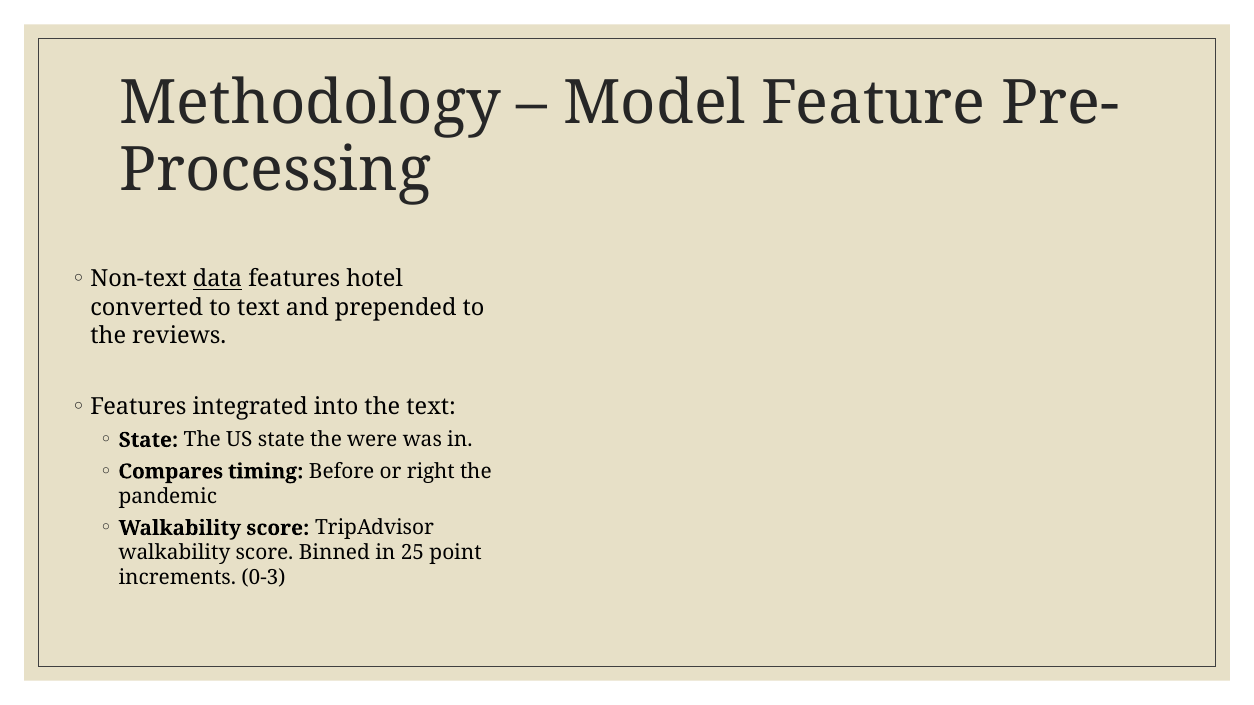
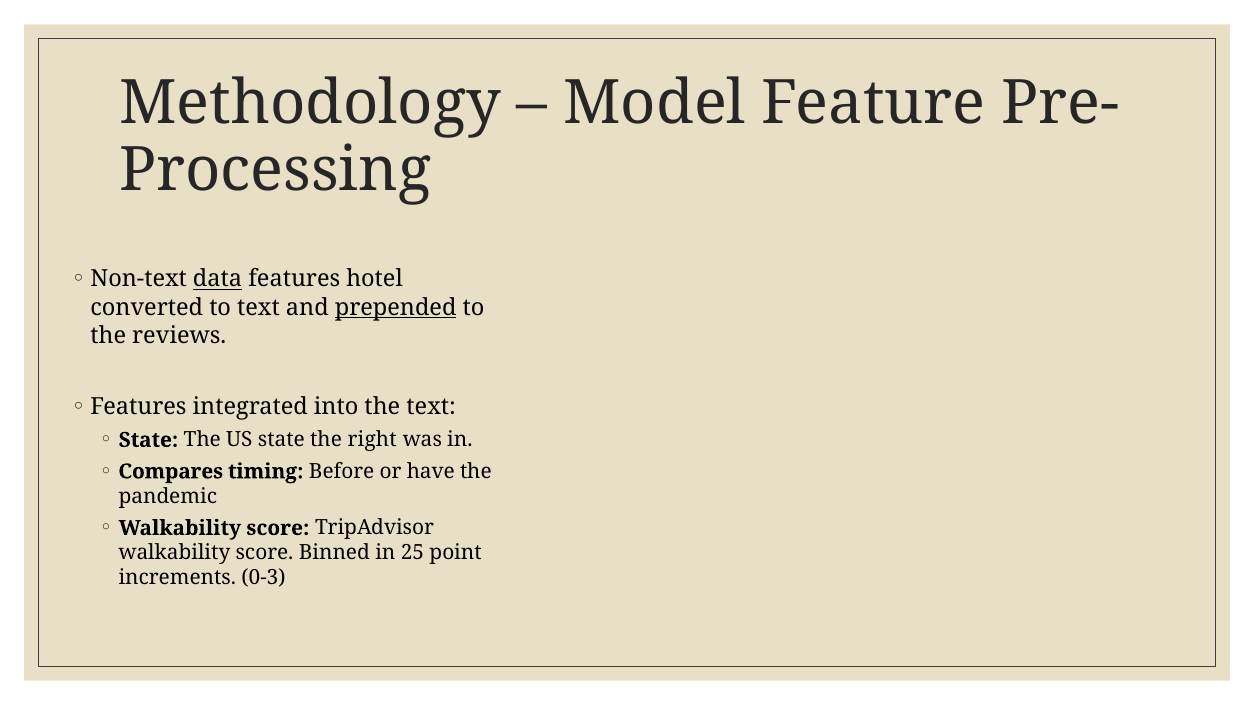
prepended underline: none -> present (396, 308)
were: were -> right (372, 440)
right: right -> have (431, 472)
